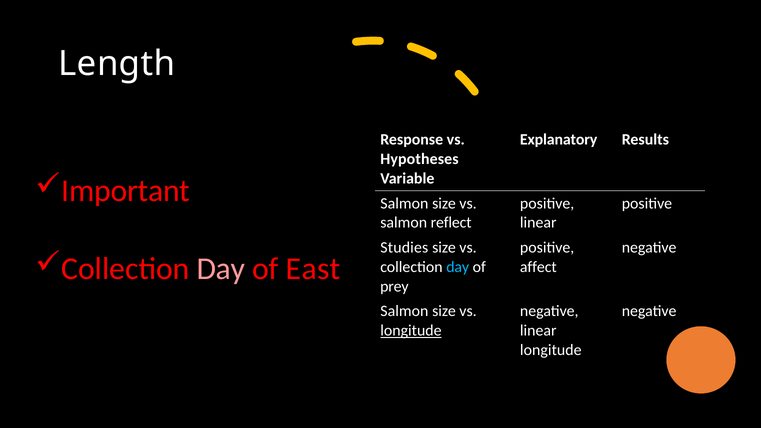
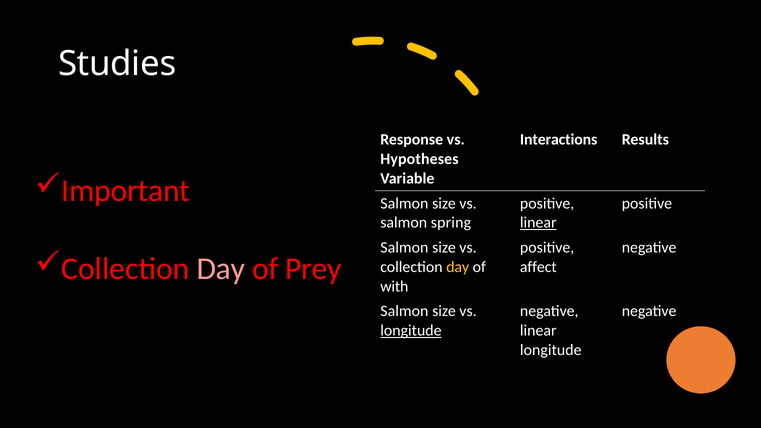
Length: Length -> Studies (117, 64)
Explanatory: Explanatory -> Interactions (559, 140)
reflect: reflect -> spring (451, 223)
linear underline: none -> present (538, 223)
Studies: Studies -> Salmon (404, 248)
East: East -> Prey (313, 269)
day colour: light blue -> yellow (458, 267)
prey: prey -> with (394, 286)
